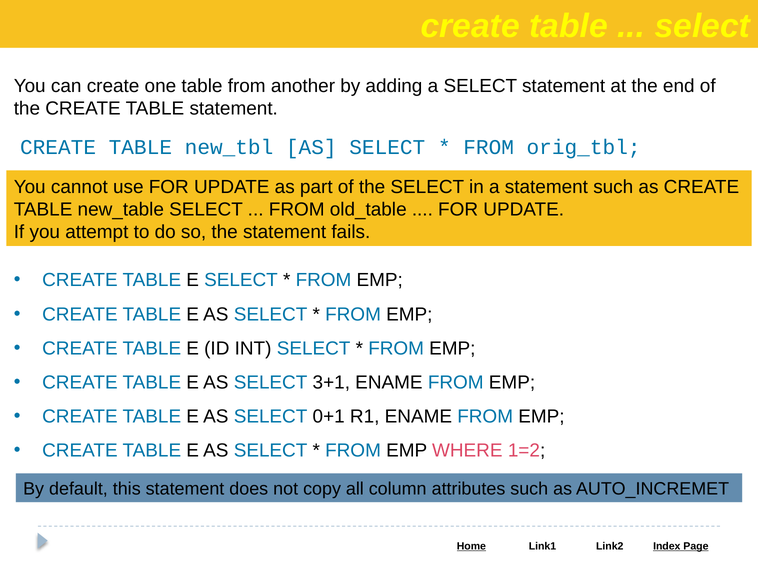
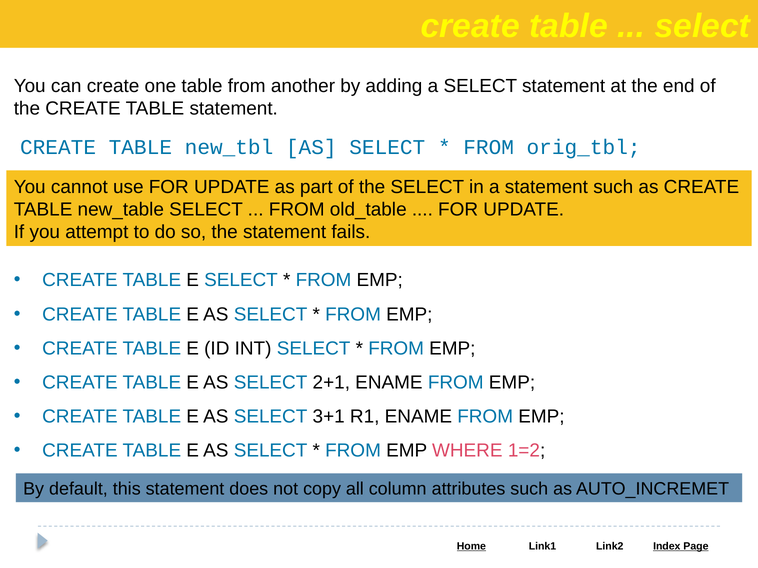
3+1: 3+1 -> 2+1 (331, 383)
0+1: 0+1 -> 3+1 (329, 417)
